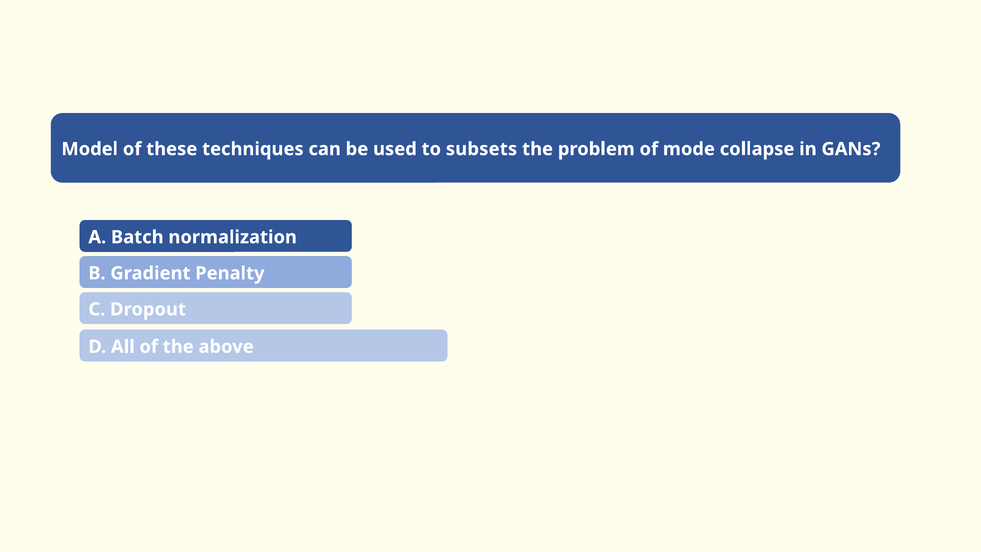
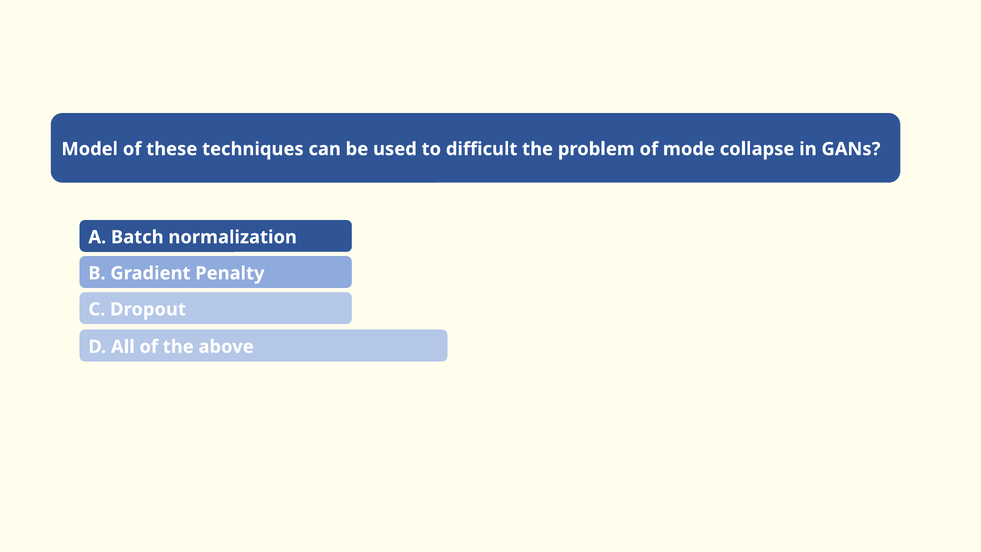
subsets: subsets -> difficult (482, 149)
